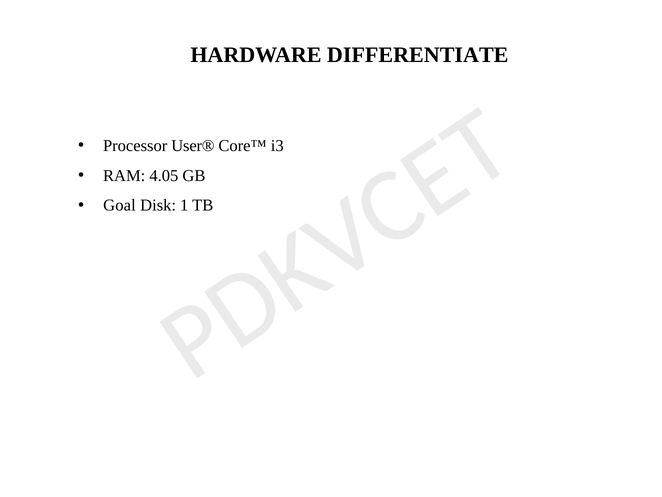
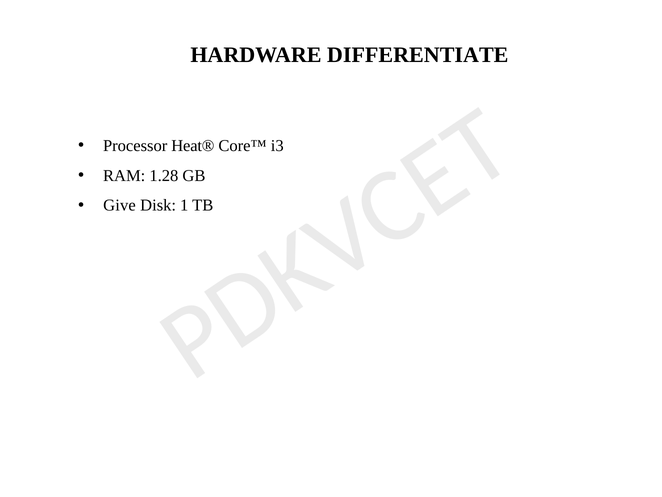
User®: User® -> Heat® (193, 146)
4.05: 4.05 -> 1.28 (164, 175)
Goal: Goal -> Give (119, 205)
